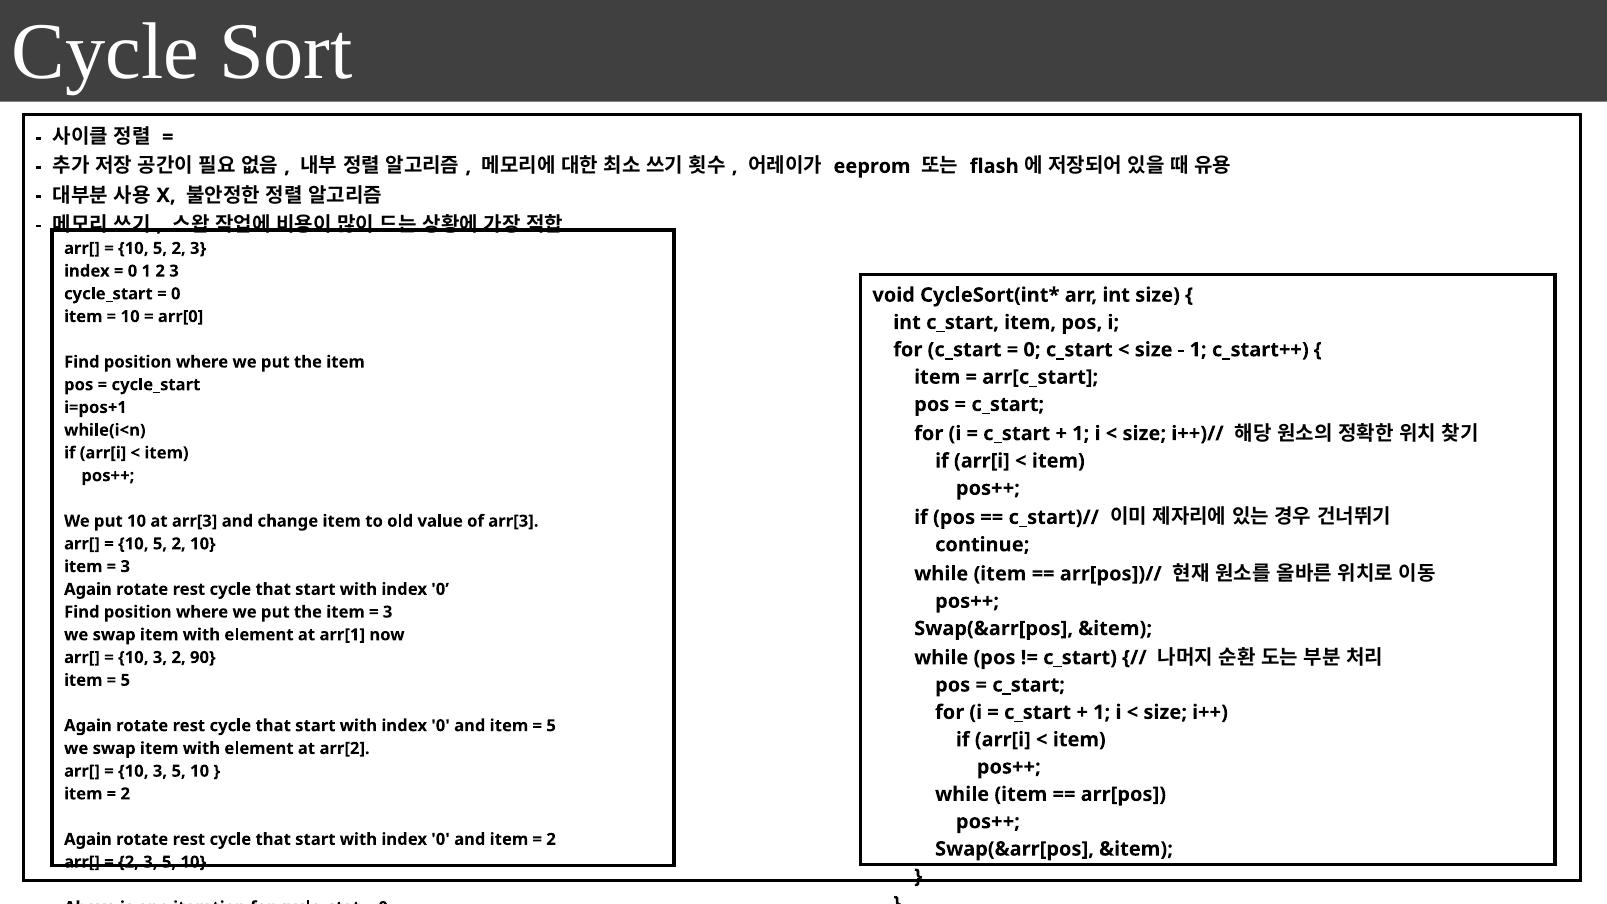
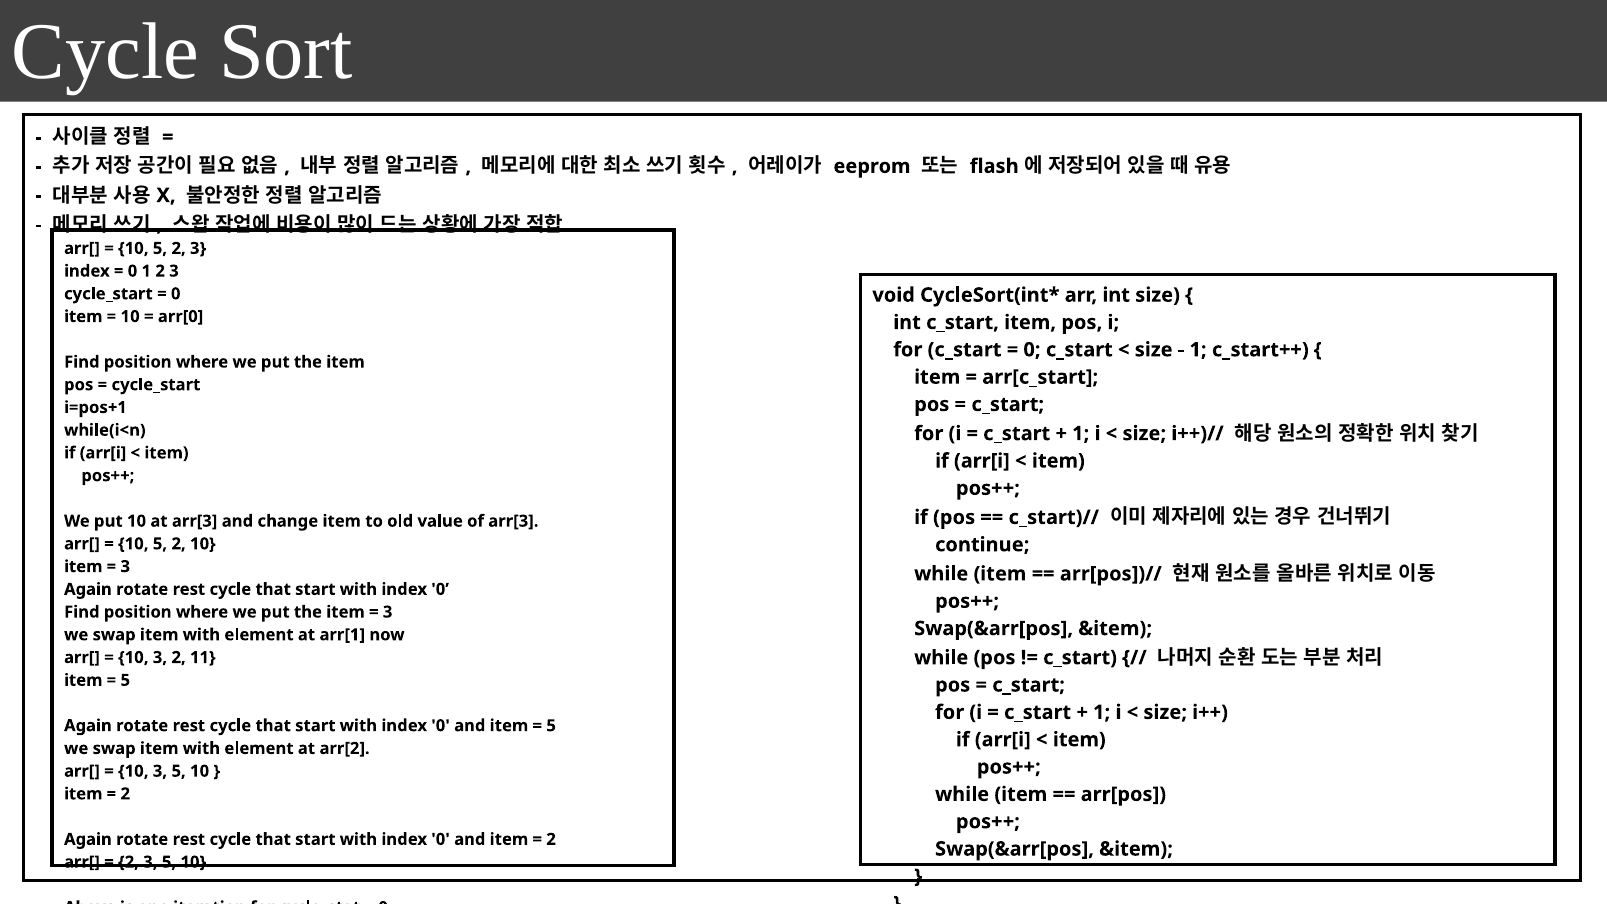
90: 90 -> 11 (203, 657)
